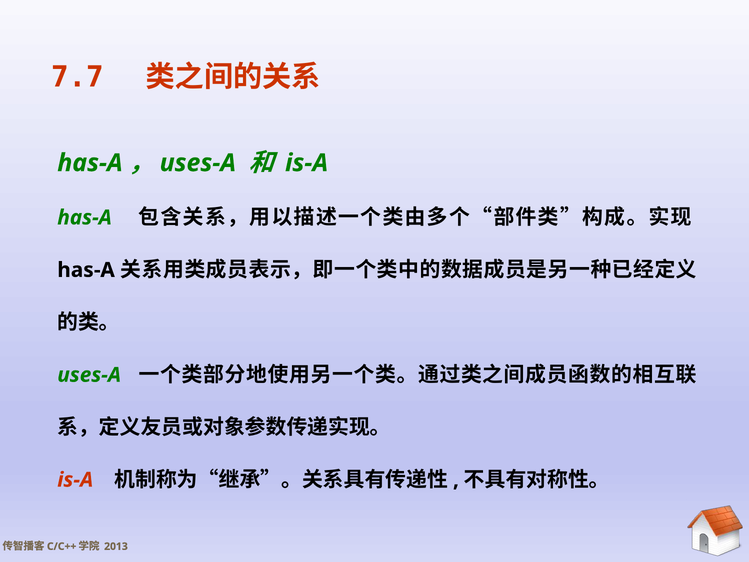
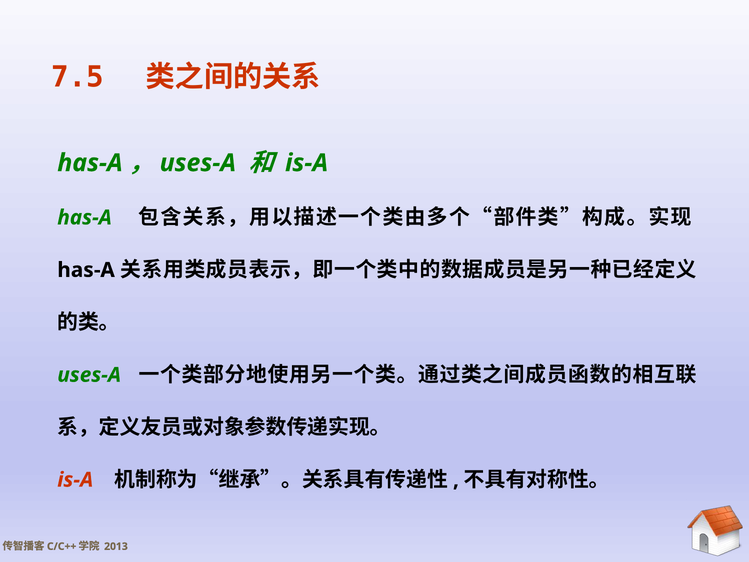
7.7: 7.7 -> 7.5 (78, 77)
